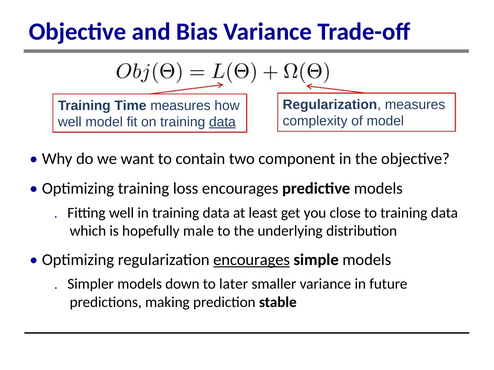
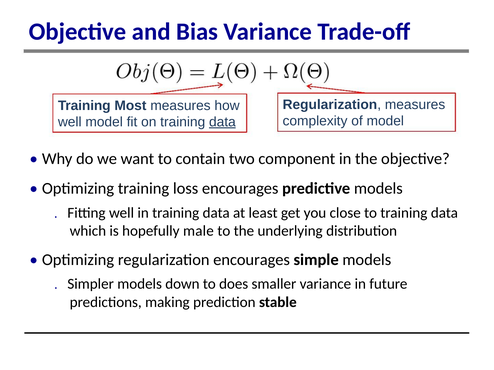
Time: Time -> Most (130, 106)
encourages underline: present -> none (252, 260)
later: later -> does (234, 284)
